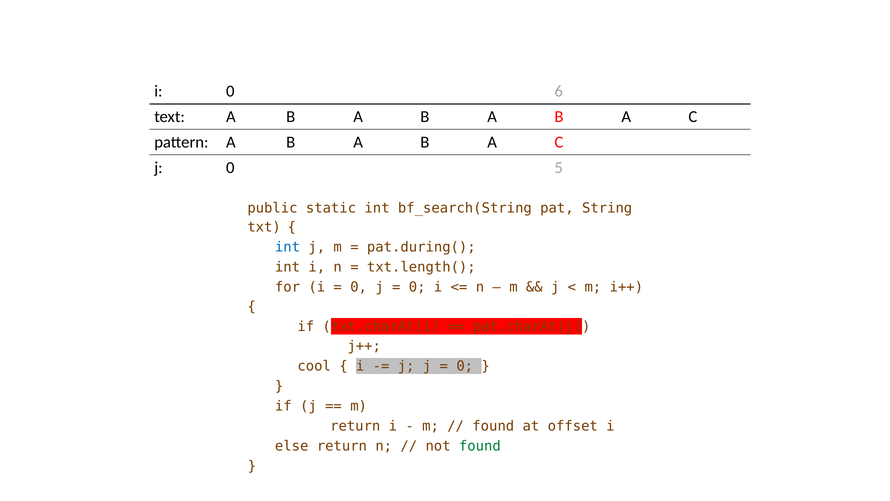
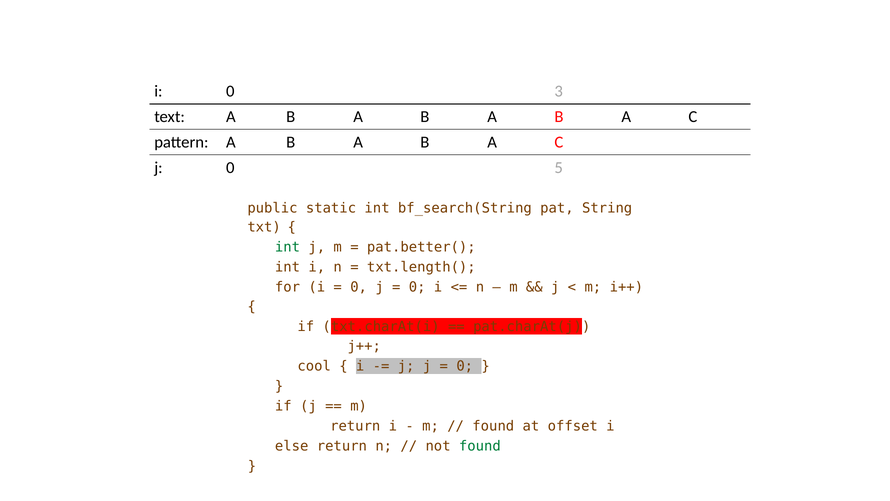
6: 6 -> 3 (559, 91)
int colour: blue -> green (288, 247)
pat.during(: pat.during( -> pat.better( (421, 247)
